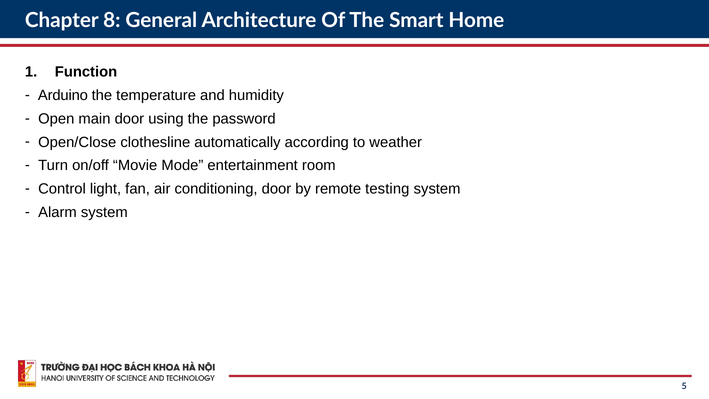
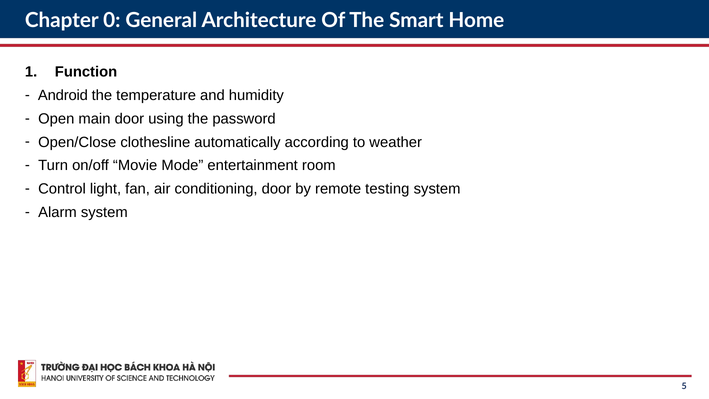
8: 8 -> 0 (112, 20)
Arduino: Arduino -> Android (63, 95)
